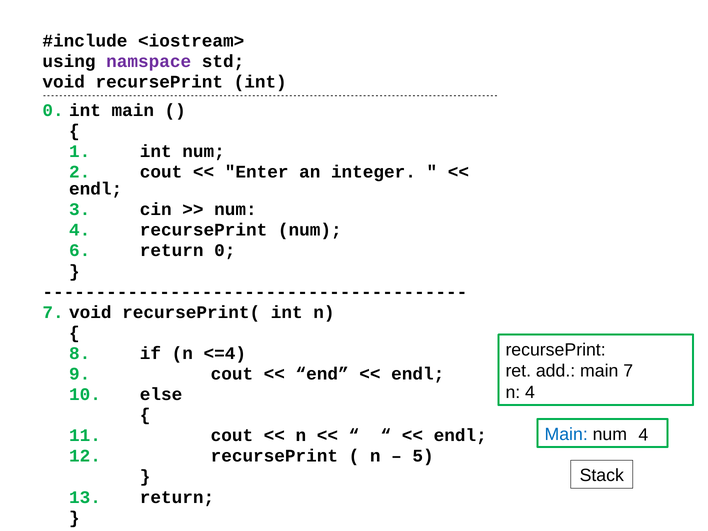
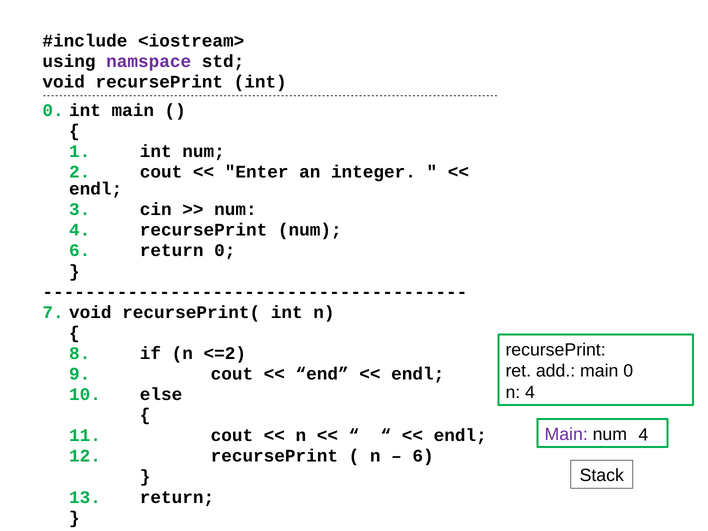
<=4: <=4 -> <=2 (225, 353)
main 7: 7 -> 0 (628, 371)
Main colour: blue -> purple (566, 434)
5: 5 -> 6 (423, 456)
